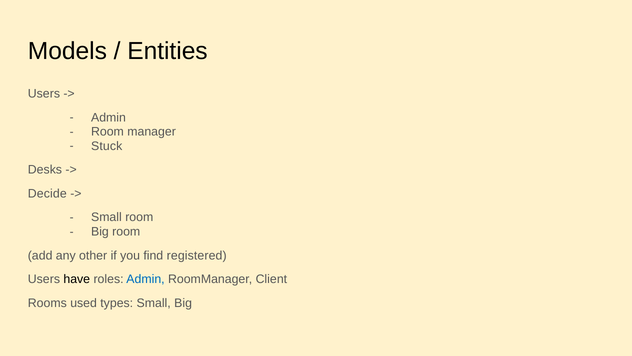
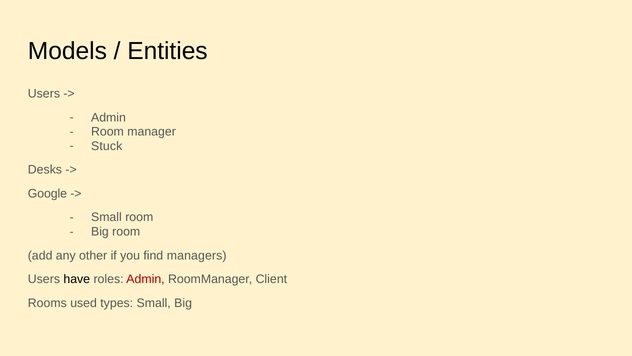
Decide: Decide -> Google (47, 193)
registered: registered -> managers (197, 255)
Admin colour: blue -> red (145, 279)
